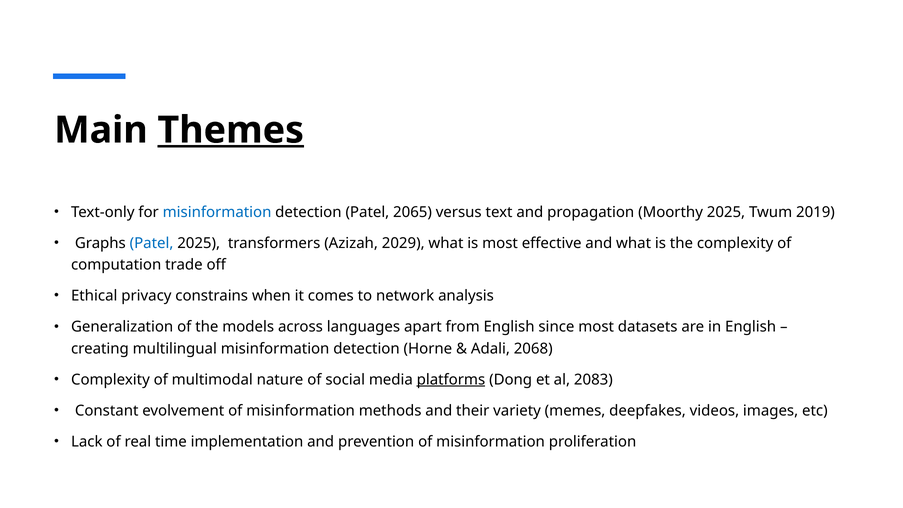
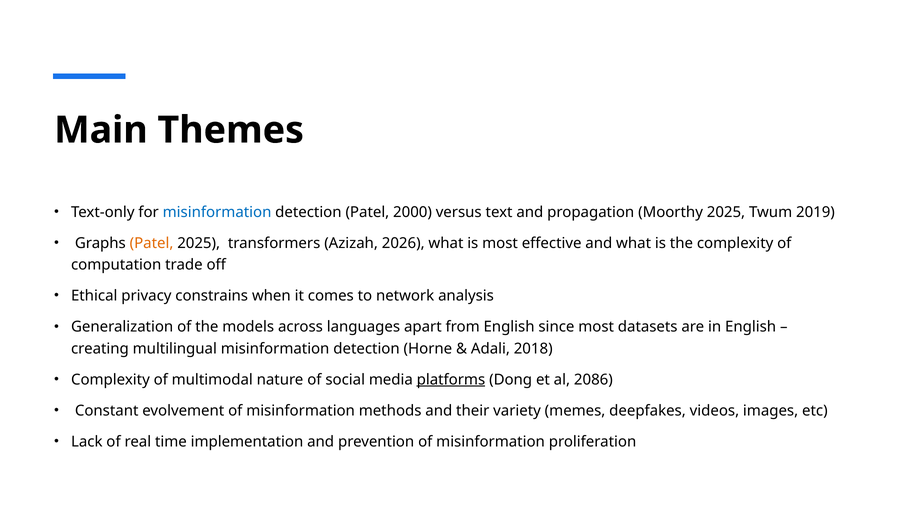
Themes underline: present -> none (231, 130)
2065: 2065 -> 2000 (413, 212)
Patel colour: blue -> orange (152, 243)
2029: 2029 -> 2026 (403, 243)
2068: 2068 -> 2018 (533, 349)
2083: 2083 -> 2086 (593, 380)
